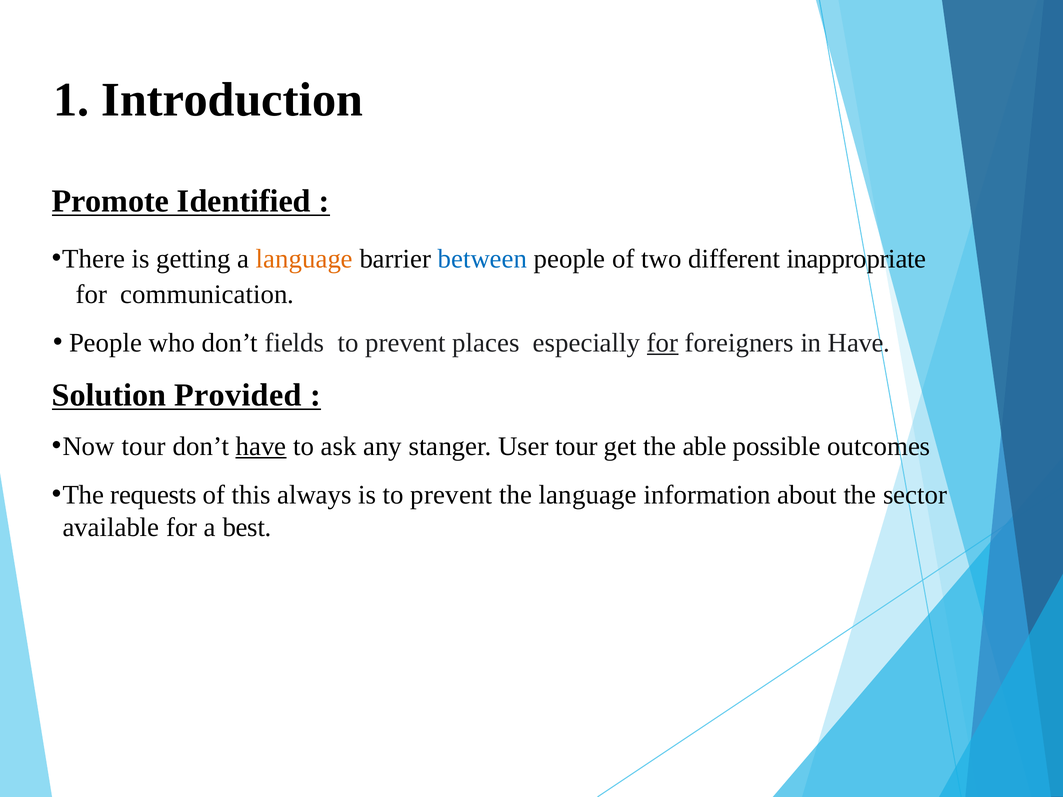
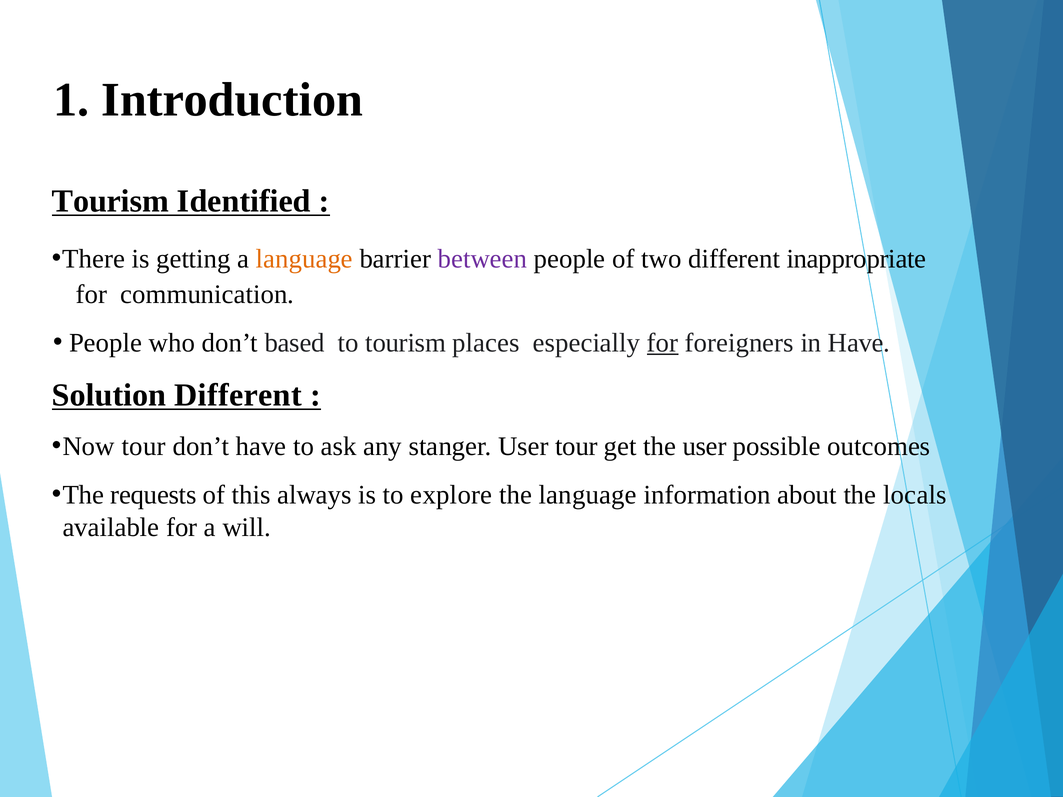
Promote: Promote -> Tourism (110, 201)
between colour: blue -> purple (482, 259)
fields: fields -> based (295, 343)
prevent: prevent -> tourism (406, 343)
Solution Provided: Provided -> Different (238, 395)
have underline: present -> none (261, 447)
the able: able -> user (705, 447)
is to prevent: prevent -> explore (451, 495)
sector: sector -> locals (915, 495)
best: best -> will (247, 528)
